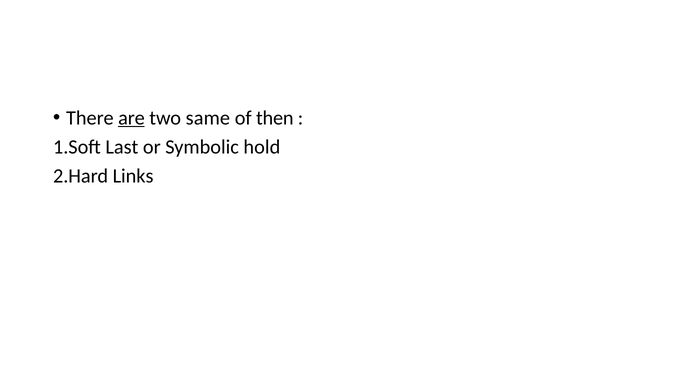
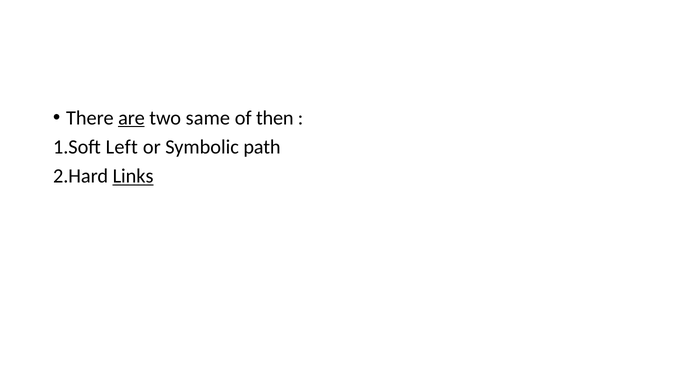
Last: Last -> Left (122, 147)
hold: hold -> path (262, 147)
Links underline: none -> present (133, 176)
